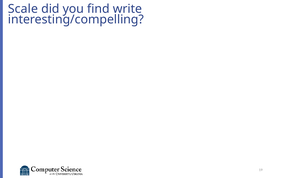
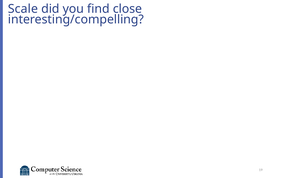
write: write -> close (127, 9)
